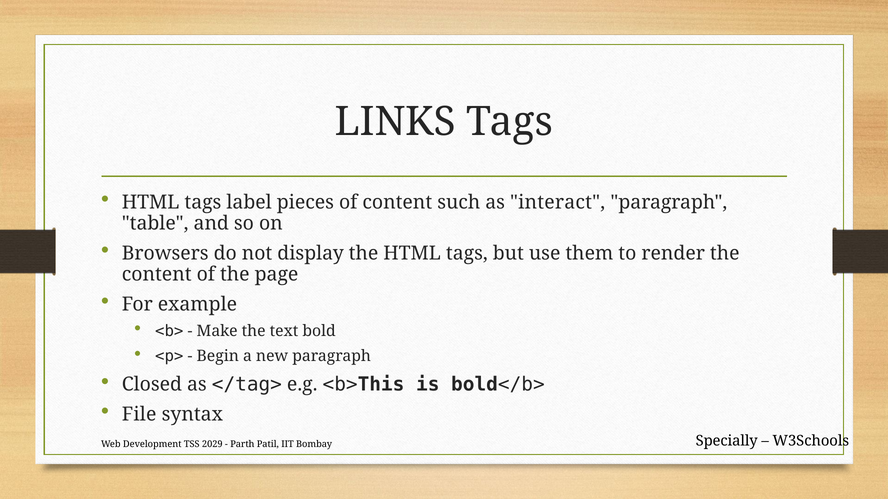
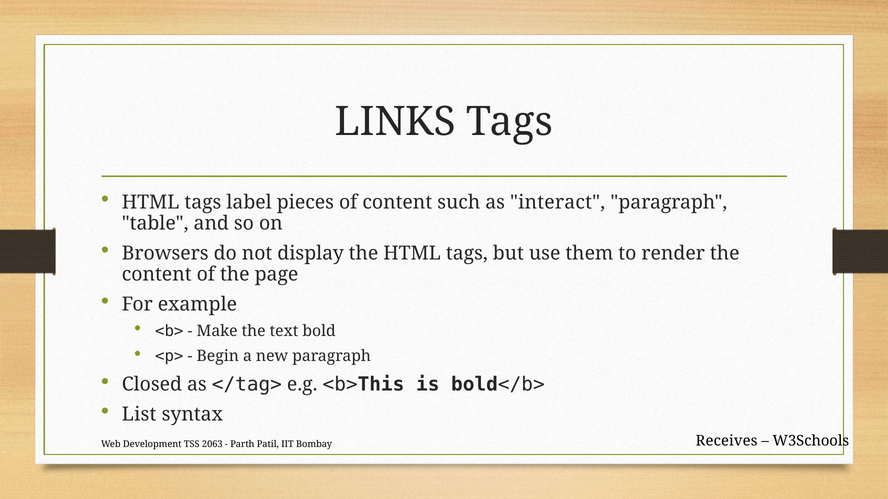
File: File -> List (139, 415)
Specially: Specially -> Receives (727, 441)
2029: 2029 -> 2063 (212, 445)
